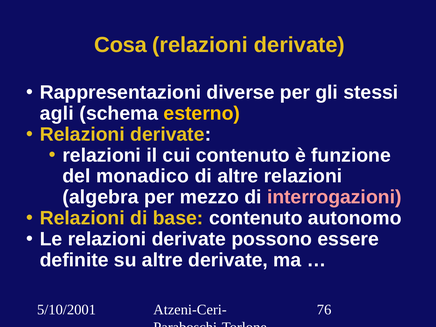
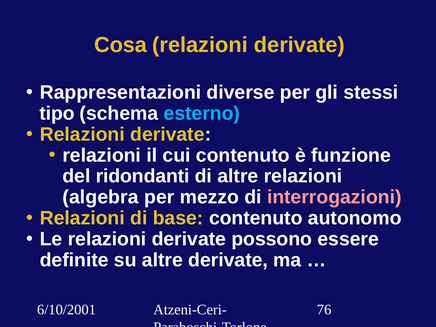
agli: agli -> tipo (57, 113)
esterno colour: yellow -> light blue (202, 113)
monadico: monadico -> ridondanti (143, 176)
5/10/2001: 5/10/2001 -> 6/10/2001 (67, 310)
